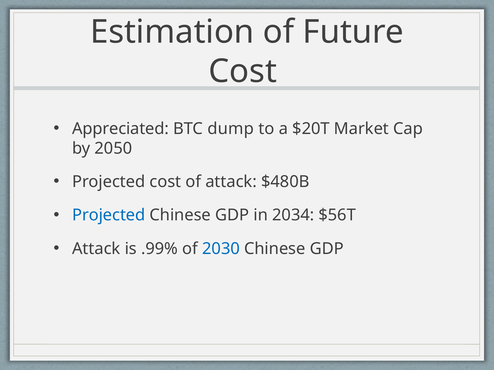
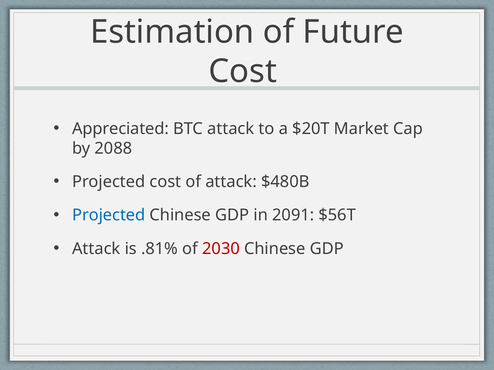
BTC dump: dump -> attack (231, 129)
2050: 2050 -> 2088 (113, 149)
2034: 2034 -> 2091 (293, 216)
.99%: .99% -> .81% (160, 249)
2030 colour: blue -> red (221, 249)
